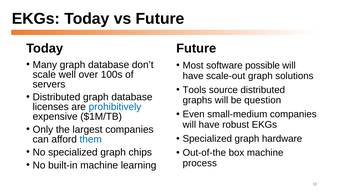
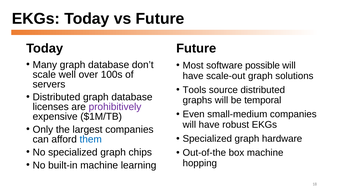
question: question -> temporal (263, 100)
prohibitively colour: blue -> purple (115, 107)
process: process -> hopping (200, 163)
